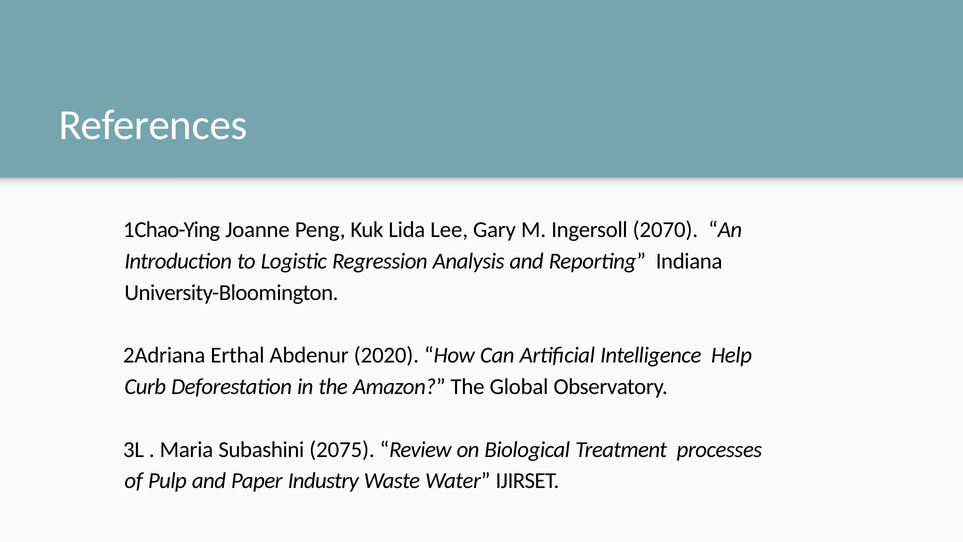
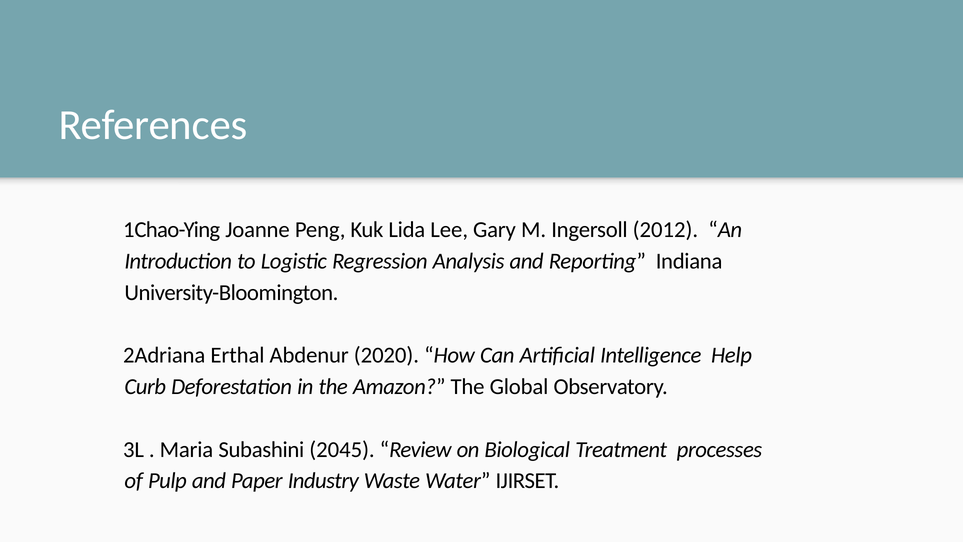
2070: 2070 -> 2012 (665, 230)
2075: 2075 -> 2045 (342, 449)
